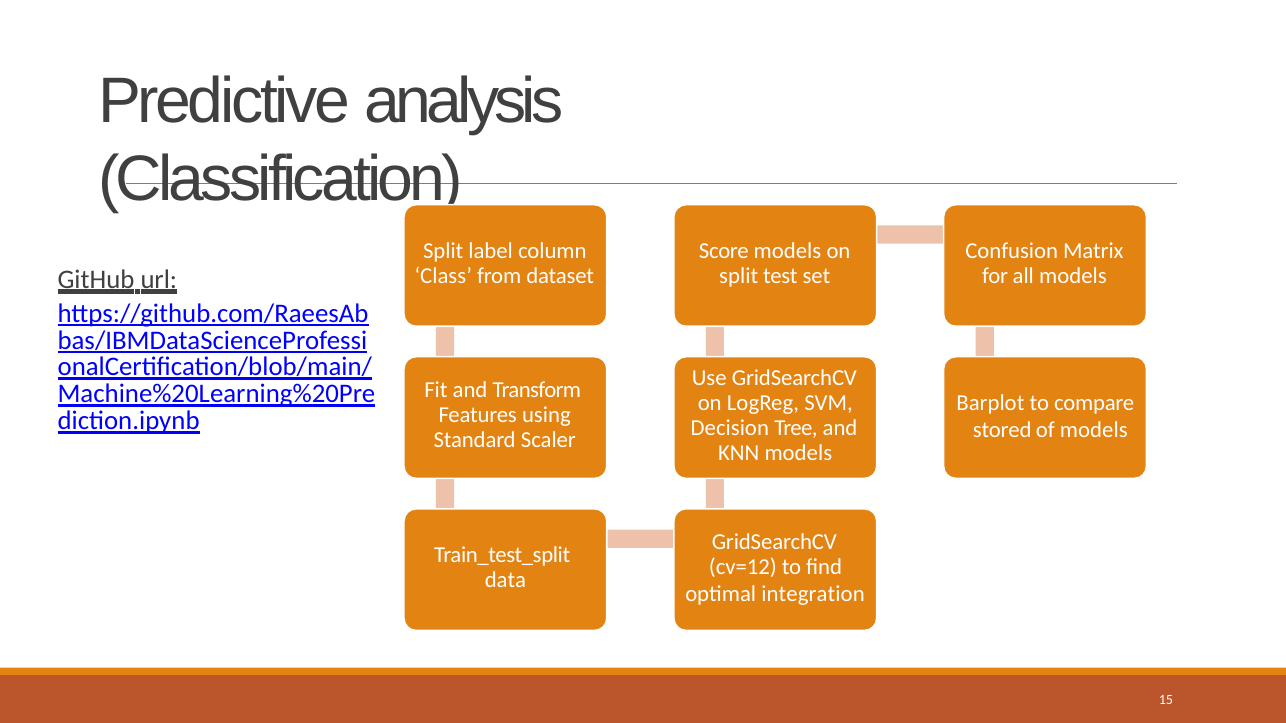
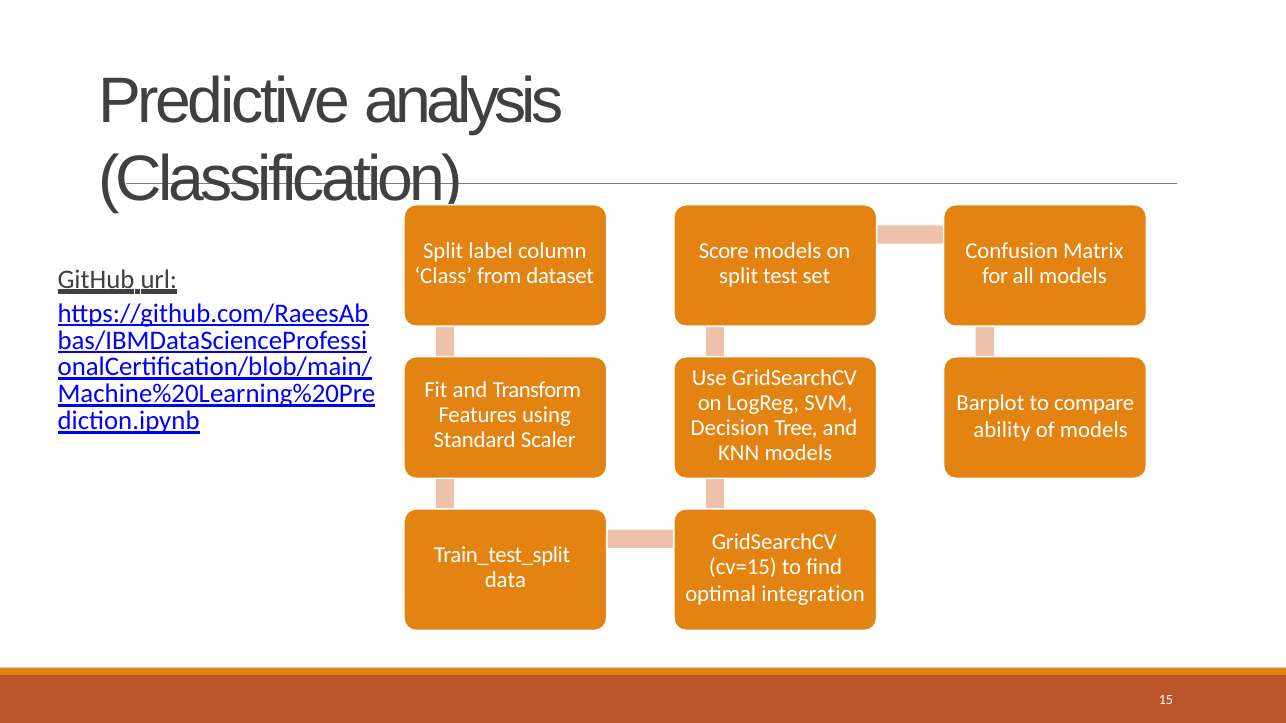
stored: stored -> ability (1002, 430)
cv=12: cv=12 -> cv=15 (743, 568)
